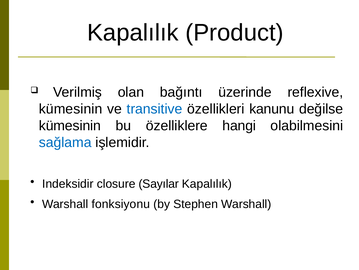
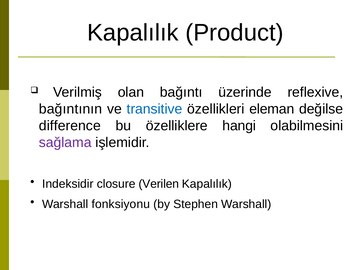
kümesinin: kümesinin -> bağıntının (71, 109)
kanunu: kanunu -> eleman (272, 109)
kümesinin: kümesinin -> difference (70, 125)
sağlama colour: blue -> purple (65, 142)
Sayılar: Sayılar -> Verilen (159, 183)
